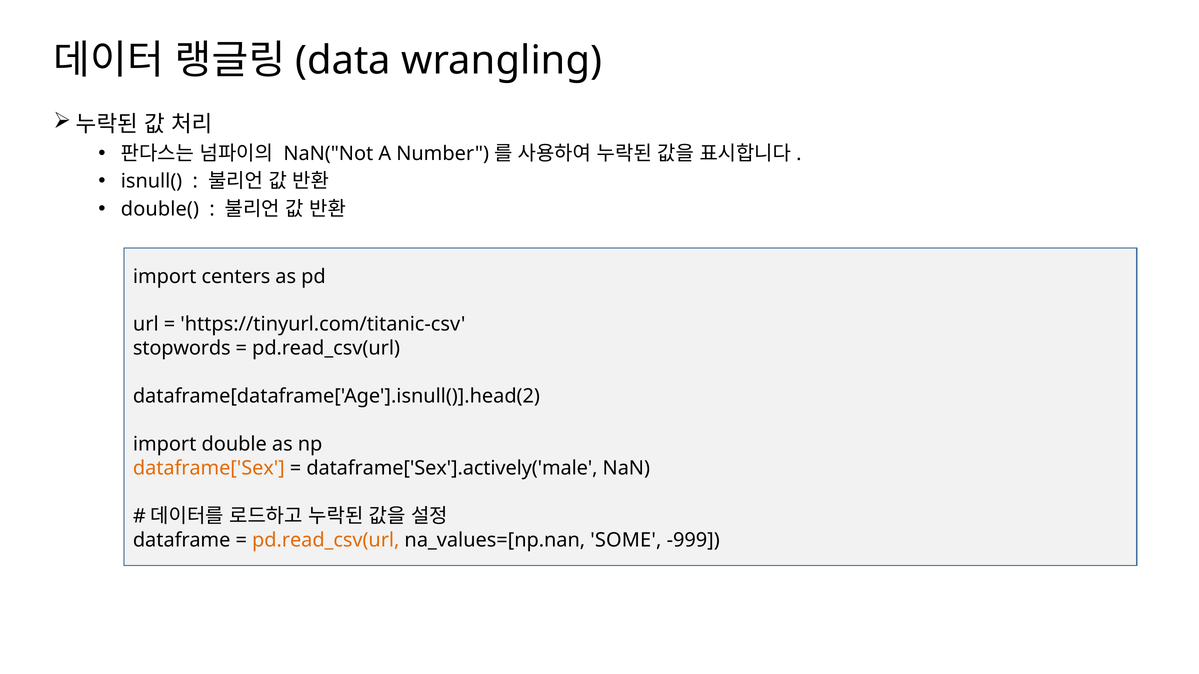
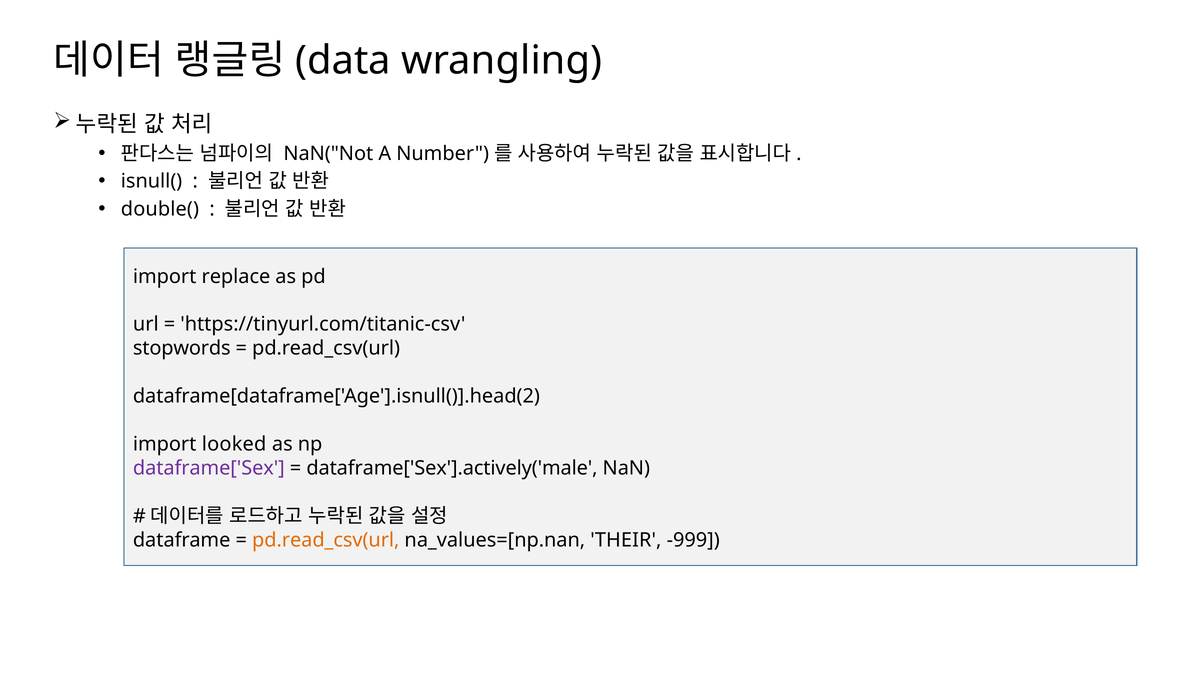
centers: centers -> replace (236, 277)
double: double -> looked (234, 444)
dataframe['Sex colour: orange -> purple (209, 468)
SOME: SOME -> THEIR (626, 540)
